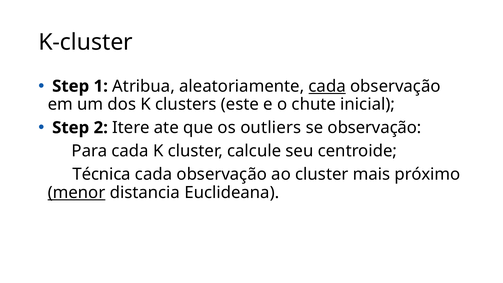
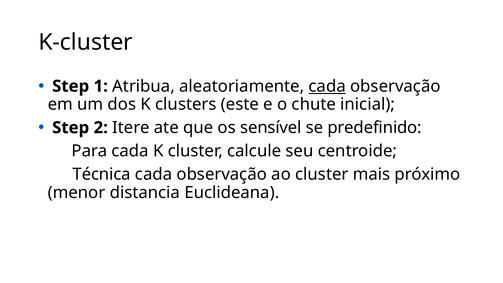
outliers: outliers -> sensível (271, 128)
se observação: observação -> predefinido (375, 128)
menor underline: present -> none (77, 192)
